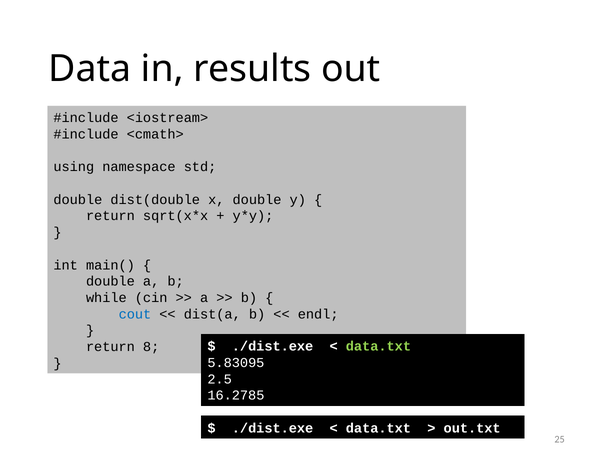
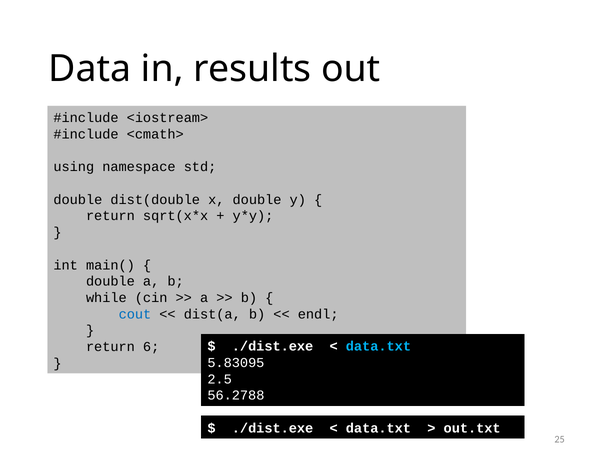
data.txt colour: light green -> light blue (378, 346)
8: 8 -> 6 (151, 347)
16.2785: 16.2785 -> 56.2788 (236, 395)
